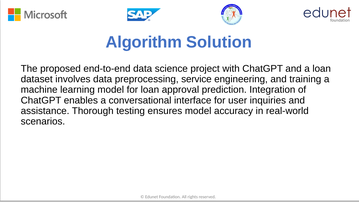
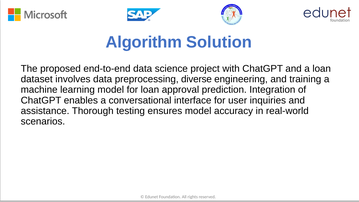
service: service -> diverse (196, 79)
